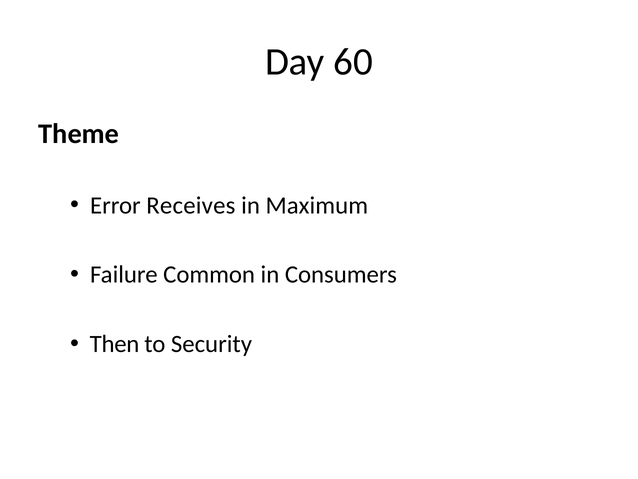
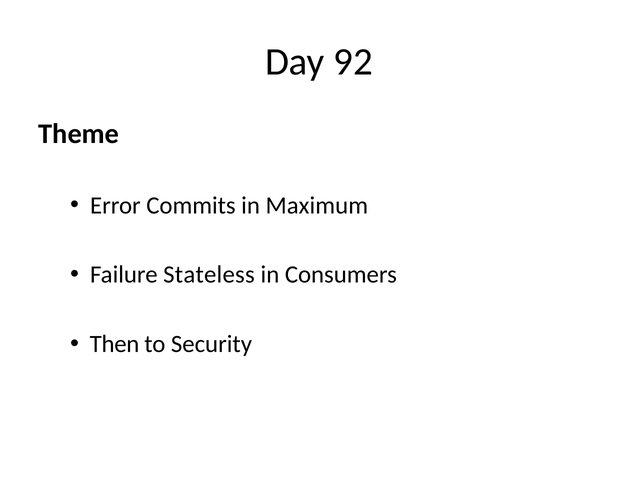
60: 60 -> 92 (353, 62)
Receives: Receives -> Commits (191, 205)
Common: Common -> Stateless (209, 275)
